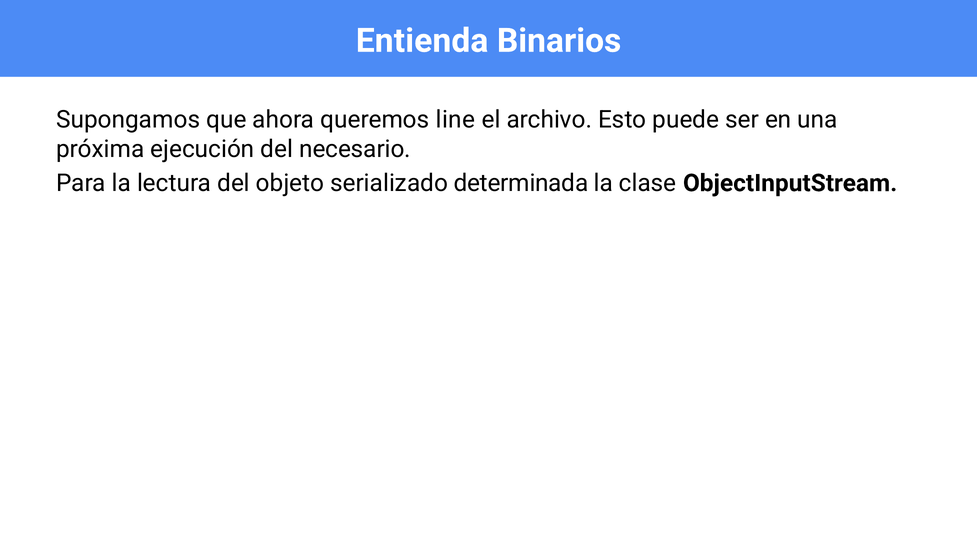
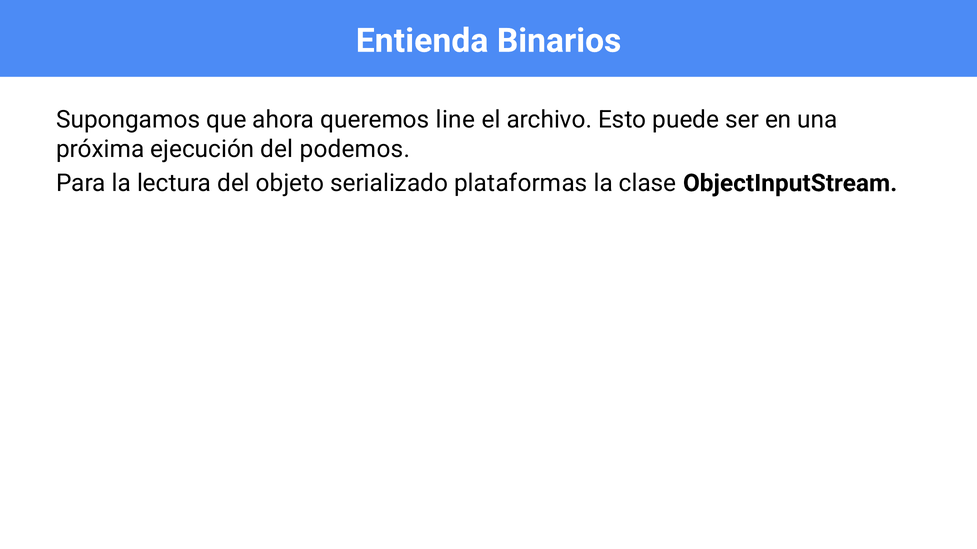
necesario: necesario -> podemos (355, 149)
determinada: determinada -> plataformas (521, 183)
